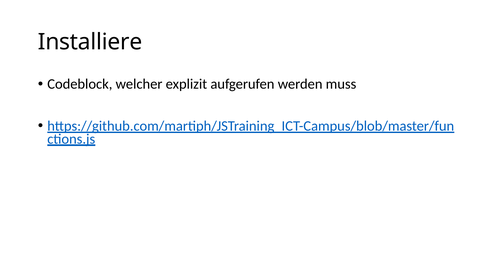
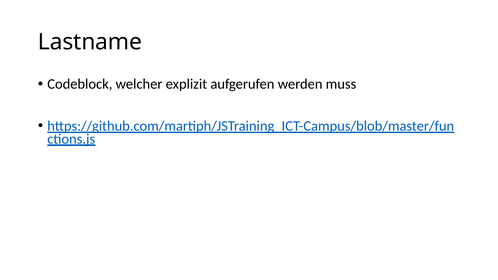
Installiere: Installiere -> Lastname (90, 42)
